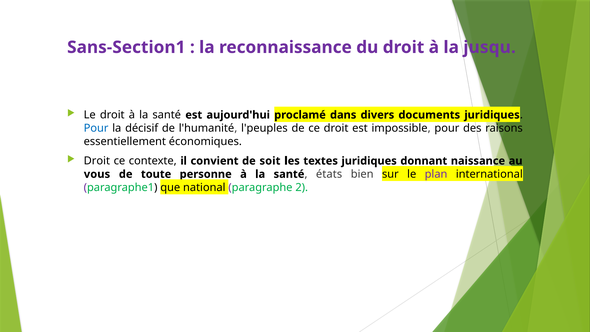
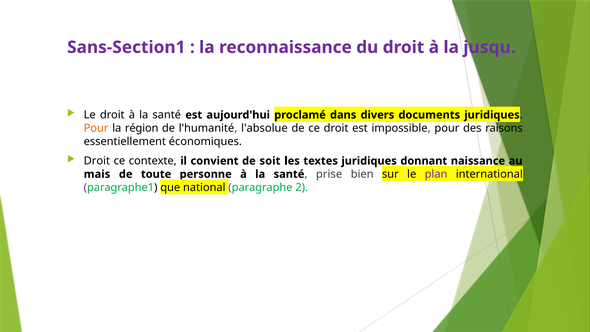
Pour colour: blue -> orange (96, 128)
décisif: décisif -> région (142, 128)
l'peuples: l'peuples -> l'absolue (264, 128)
vous: vous -> mais (97, 174)
états: états -> prise (329, 174)
